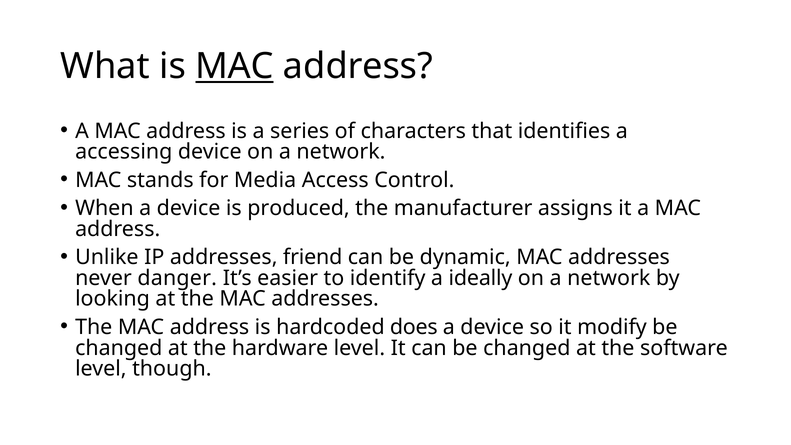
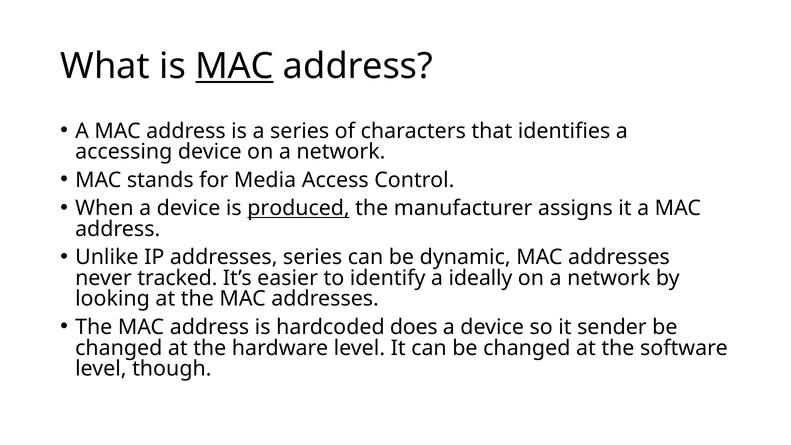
produced underline: none -> present (299, 208)
addresses friend: friend -> series (313, 257)
danger: danger -> tracked (177, 278)
modify: modify -> sender (612, 327)
